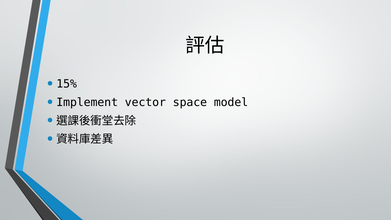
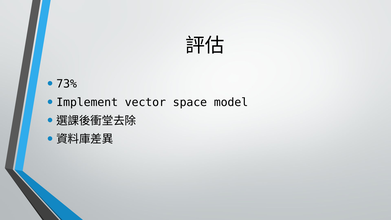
15%: 15% -> 73% (67, 84)
